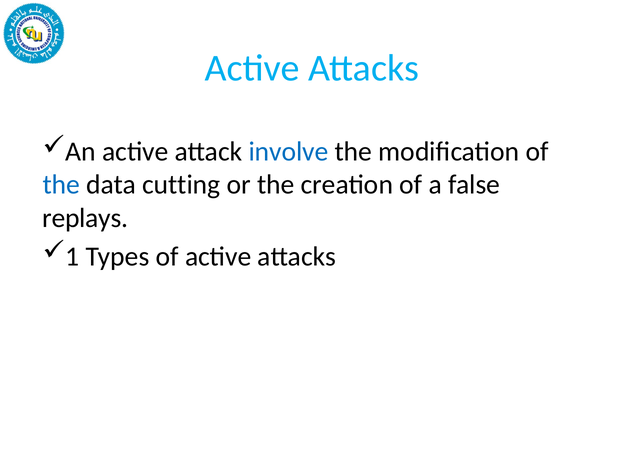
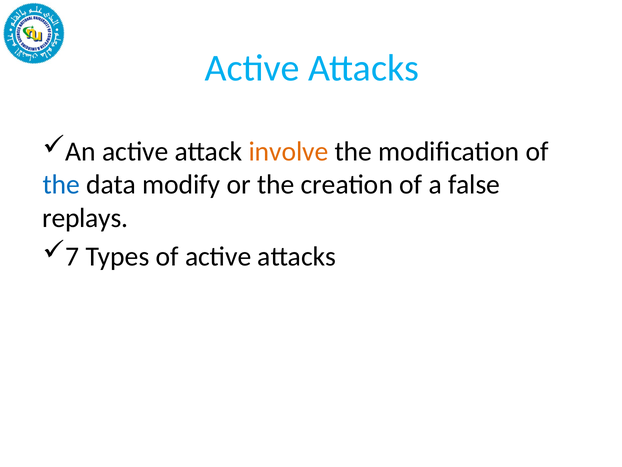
involve colour: blue -> orange (289, 151)
cutting: cutting -> modify (181, 184)
1: 1 -> 7 (72, 256)
